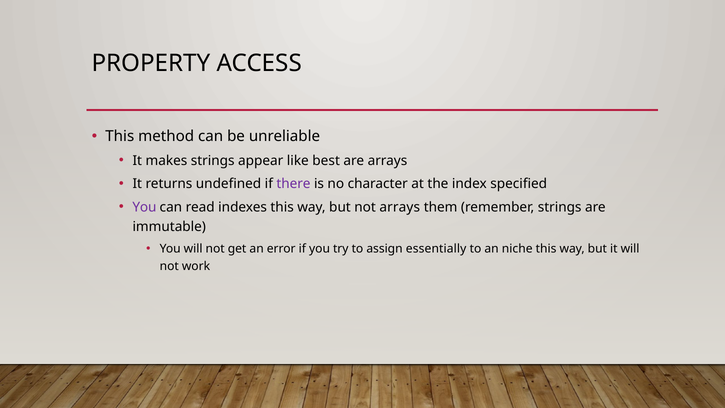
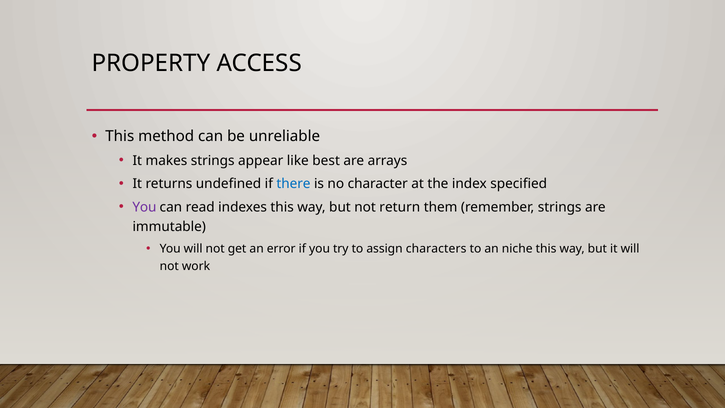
there colour: purple -> blue (293, 184)
not arrays: arrays -> return (400, 207)
essentially: essentially -> characters (436, 249)
